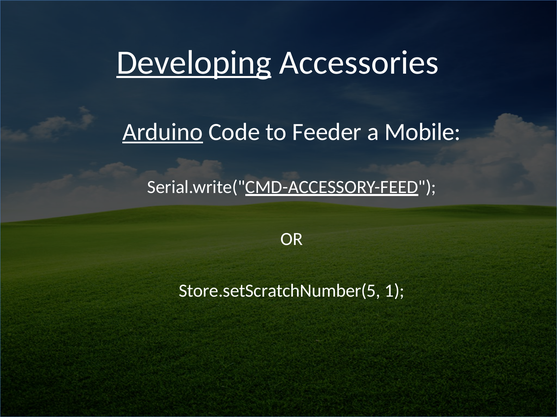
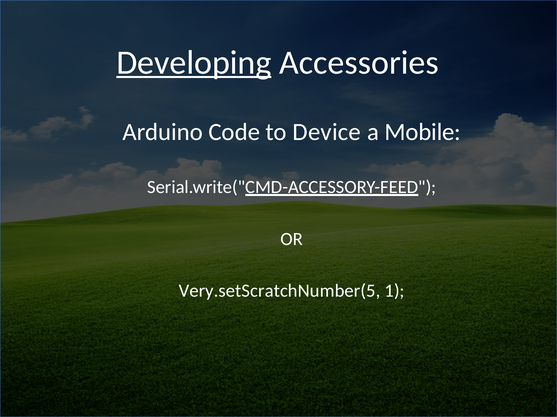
Arduino underline: present -> none (163, 132)
Feeder: Feeder -> Device (327, 132)
Store.setScratchNumber(5: Store.setScratchNumber(5 -> Very.setScratchNumber(5 (280, 291)
